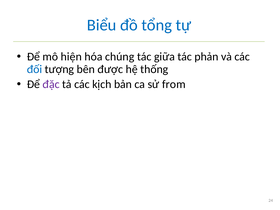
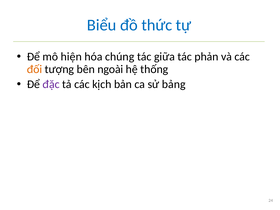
tổng: tổng -> thức (157, 25)
đối colour: blue -> orange (34, 69)
được: được -> ngoài (110, 69)
from: from -> bảng (174, 84)
